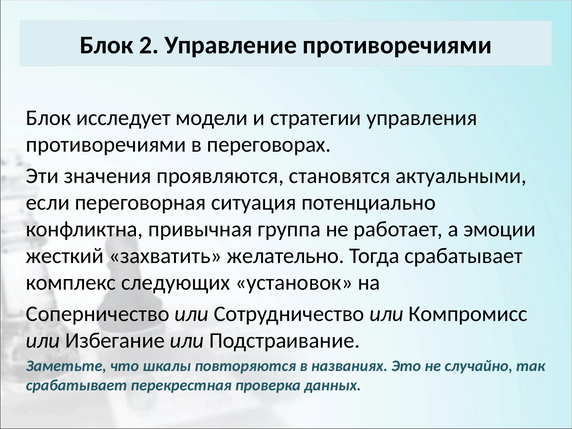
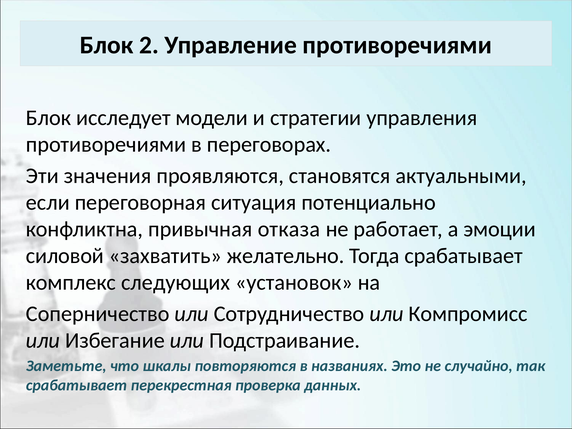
группа: группа -> отказа (289, 229)
жесткий: жесткий -> силовой (65, 256)
